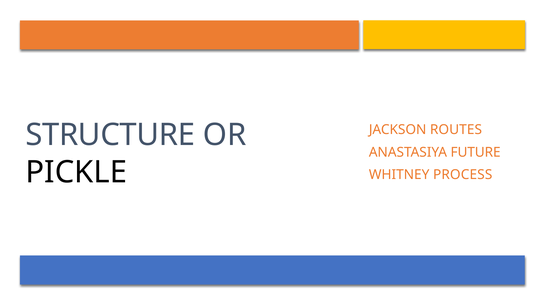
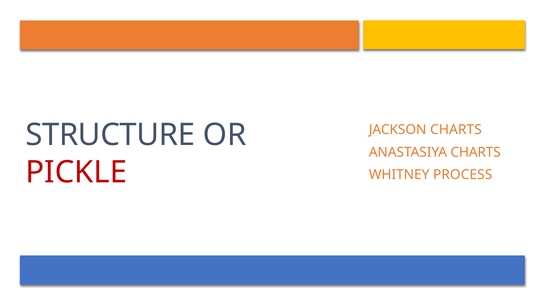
JACKSON ROUTES: ROUTES -> CHARTS (456, 130)
ANASTASIYA FUTURE: FUTURE -> CHARTS (476, 152)
PICKLE colour: black -> red (76, 172)
